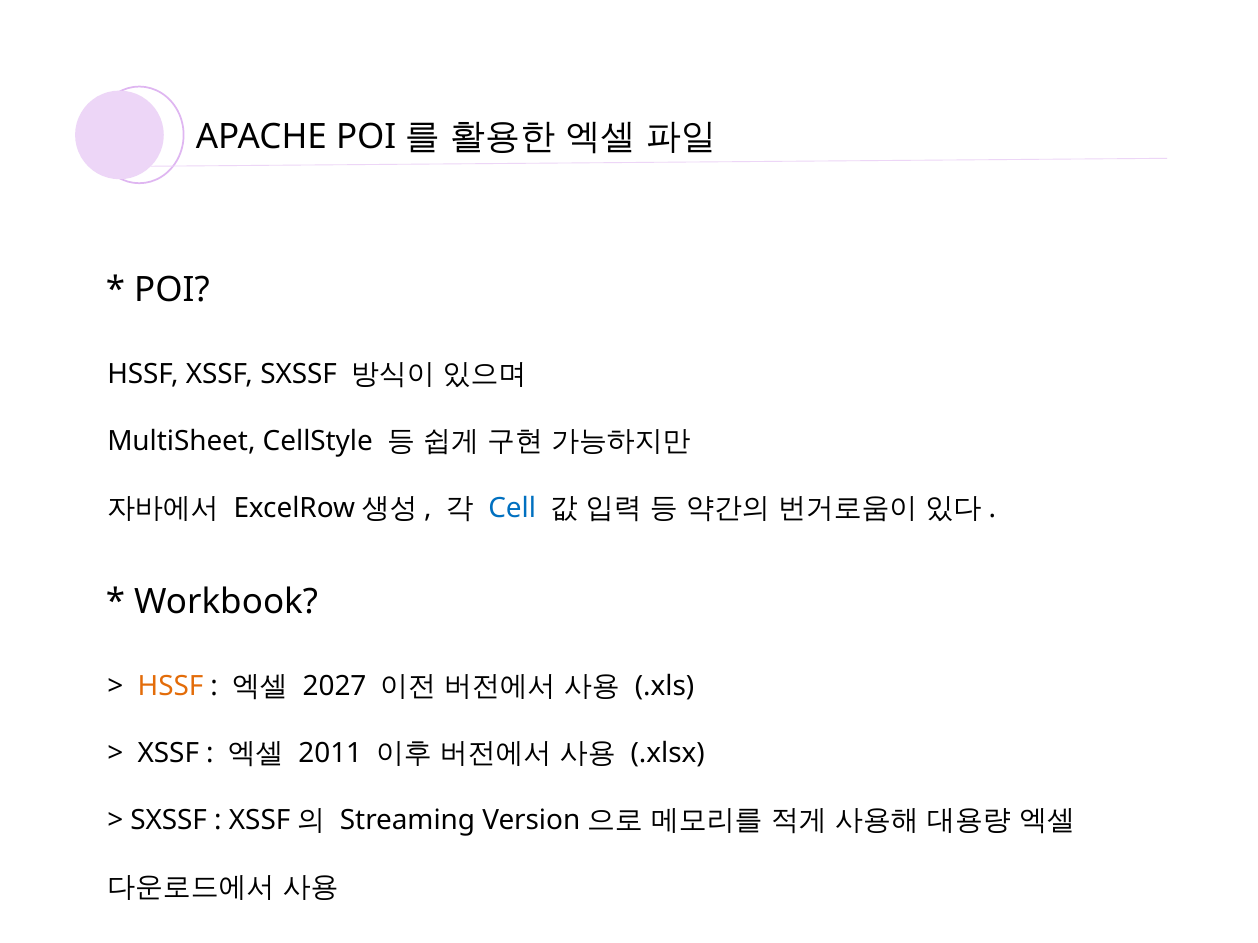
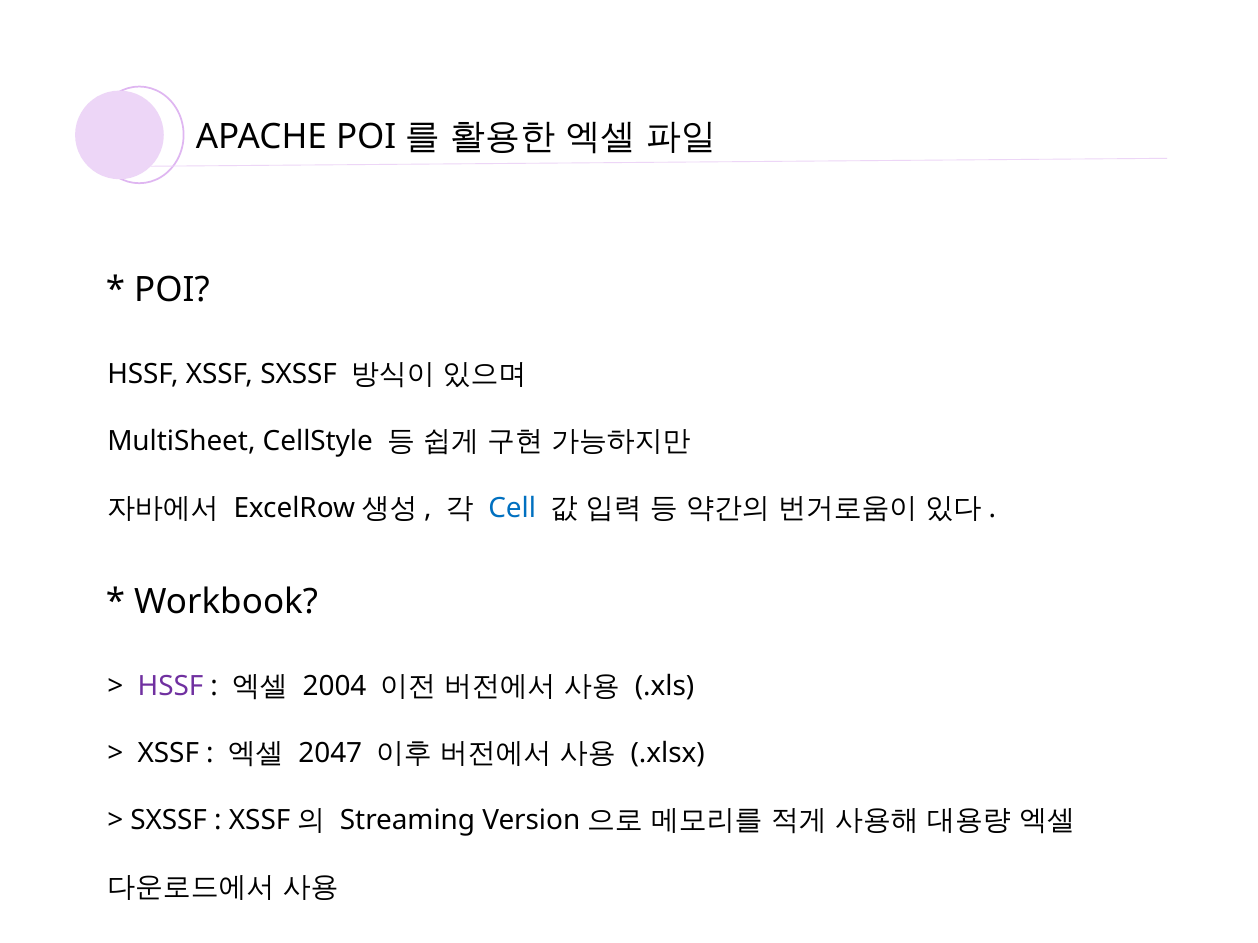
HSSF colour: orange -> purple (170, 686)
2027: 2027 -> 2004 (335, 686)
2011: 2011 -> 2047 (330, 754)
